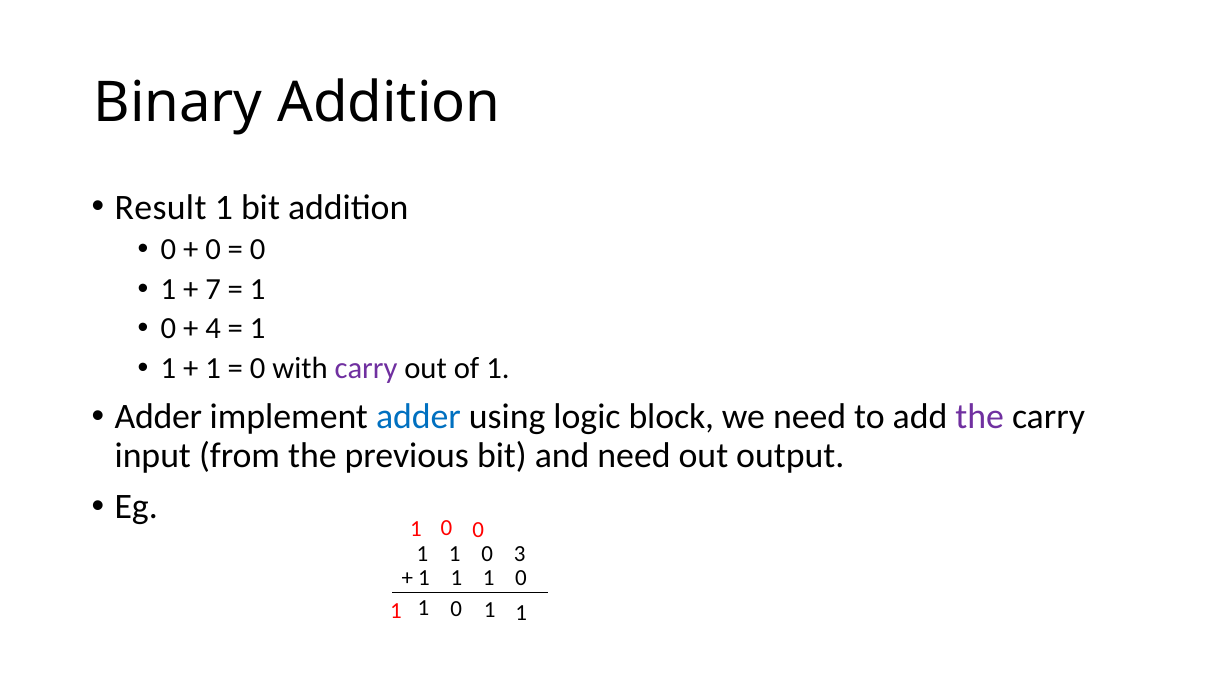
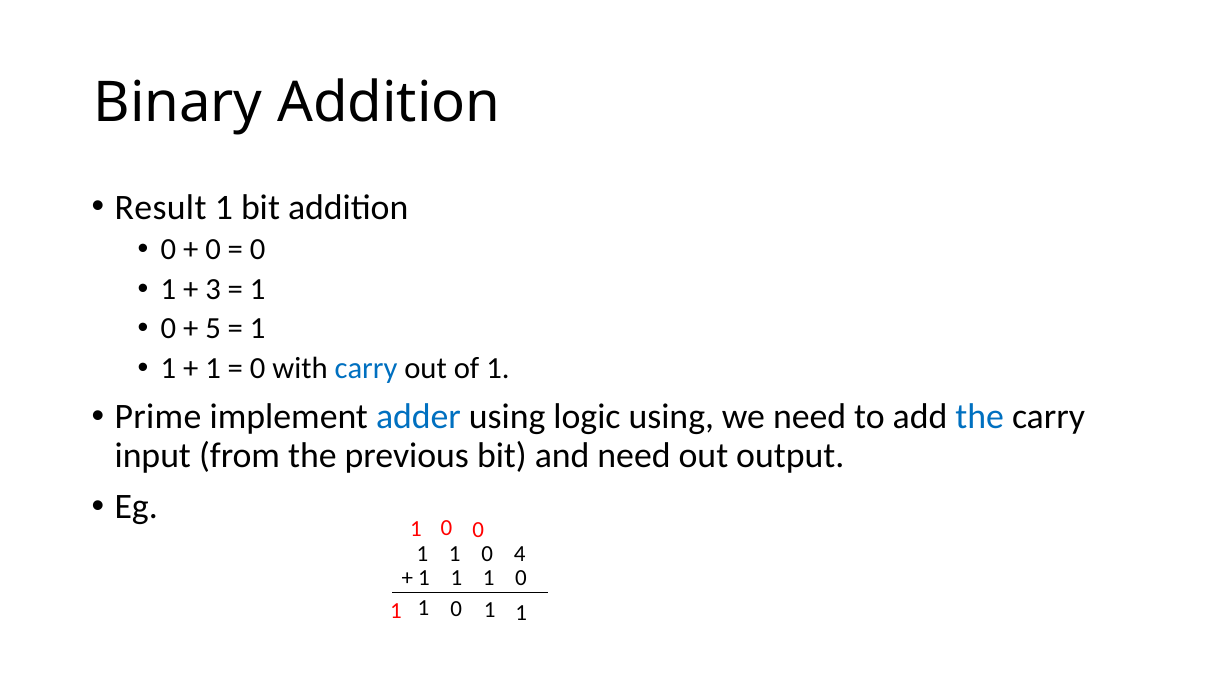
7: 7 -> 3 (213, 289)
4: 4 -> 5 (213, 329)
carry colour: purple -> blue (366, 368)
Adder: Adder -> Prime (158, 417)
logic block: block -> using (671, 417)
the colour: purple -> blue (980, 417)
3: 3 -> 4 (520, 554)
